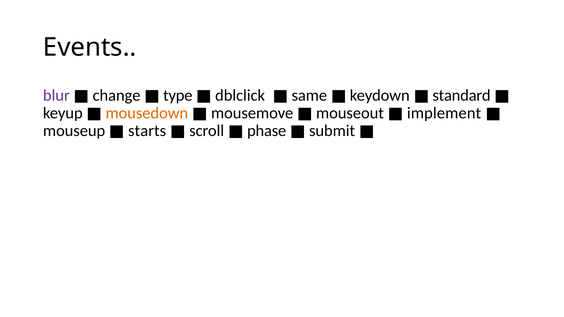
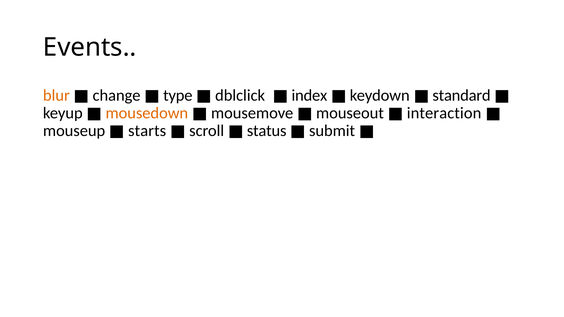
blur colour: purple -> orange (56, 95)
same: same -> index (309, 95)
implement: implement -> interaction (444, 113)
phase: phase -> status (267, 131)
